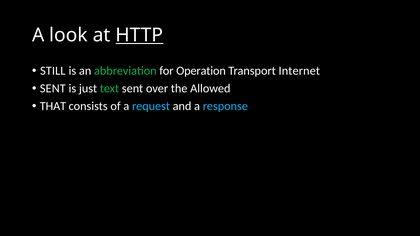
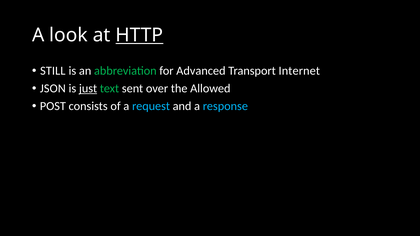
Operation: Operation -> Advanced (201, 71)
SENT: SENT -> JSON (53, 89)
just underline: none -> present (88, 89)
THAT: THAT -> POST (53, 106)
